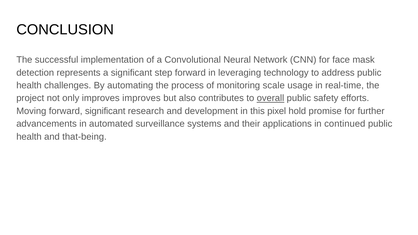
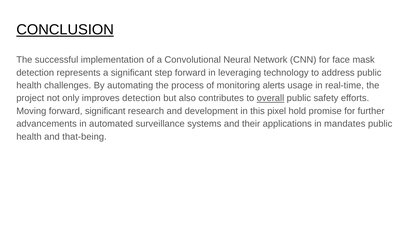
CONCLUSION underline: none -> present (65, 30)
scale: scale -> alerts (274, 85)
improves improves: improves -> detection (141, 98)
continued: continued -> mandates (345, 124)
